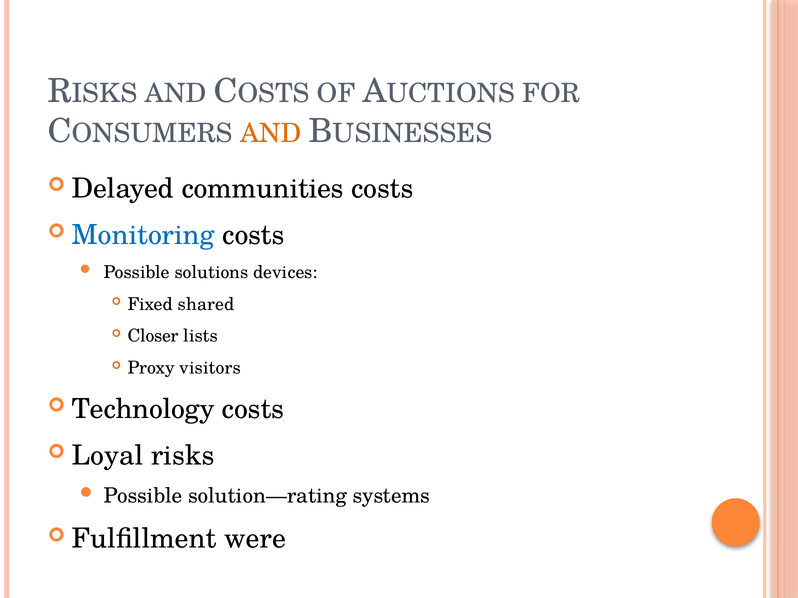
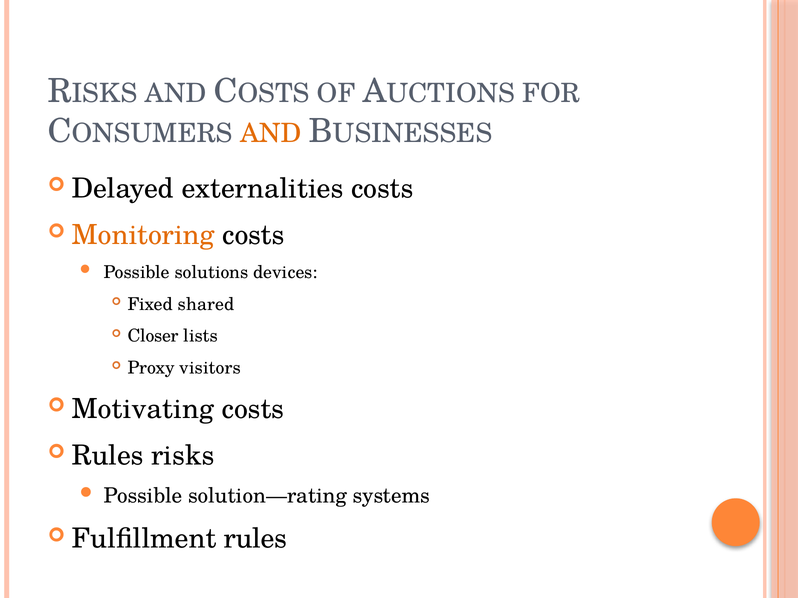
communities: communities -> externalities (263, 189)
Monitoring colour: blue -> orange (143, 235)
Technology: Technology -> Motivating (143, 410)
Loyal: Loyal -> Rules (108, 456)
Fulfillment were: were -> rules (255, 539)
